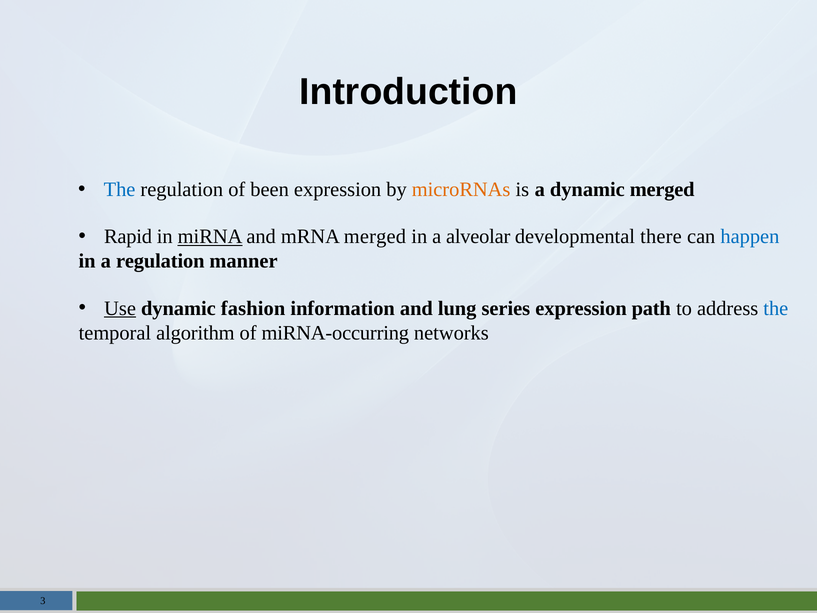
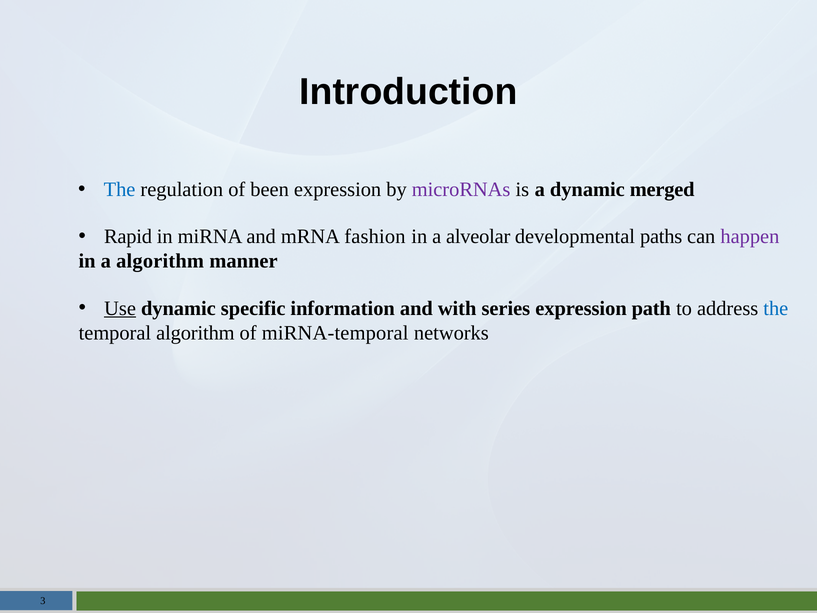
microRNAs colour: orange -> purple (461, 190)
miRNA underline: present -> none (210, 237)
mRNA merged: merged -> fashion (375, 237)
there: there -> paths (661, 237)
happen colour: blue -> purple (750, 237)
a regulation: regulation -> algorithm (160, 261)
fashion: fashion -> specific (253, 308)
lung: lung -> with (457, 308)
miRNA-occurring: miRNA-occurring -> miRNA-temporal (335, 333)
